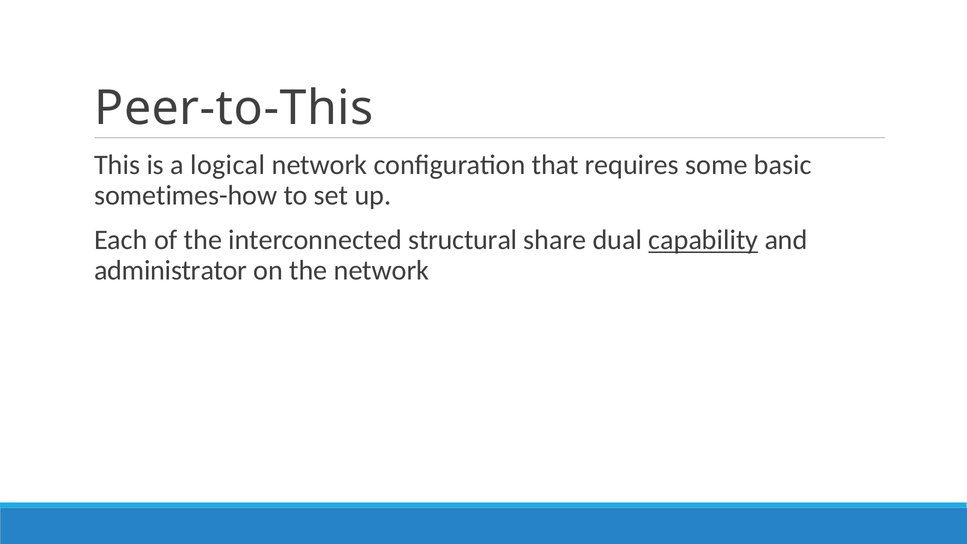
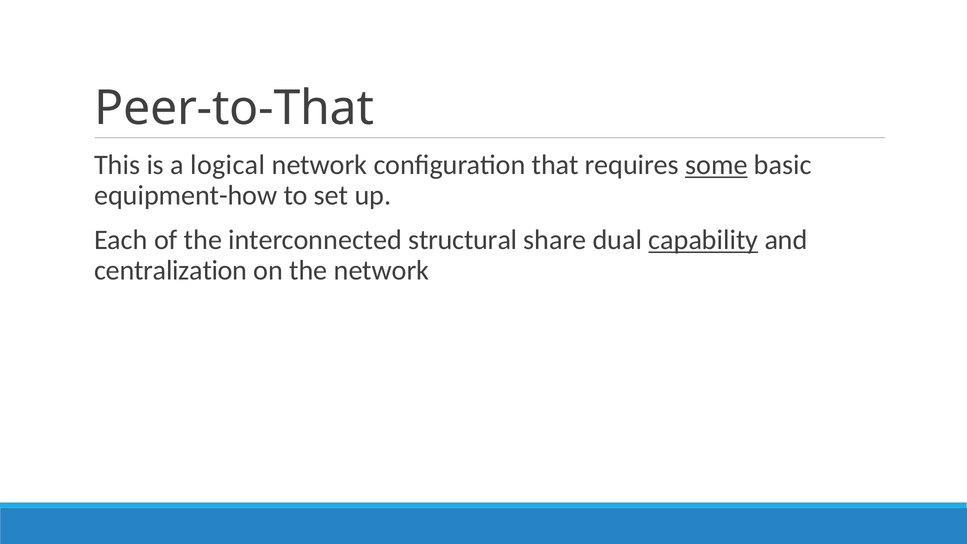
Peer-to-This: Peer-to-This -> Peer-to-That (234, 108)
some underline: none -> present (716, 165)
sometimes-how: sometimes-how -> equipment-how (186, 195)
administrator: administrator -> centralization (171, 270)
